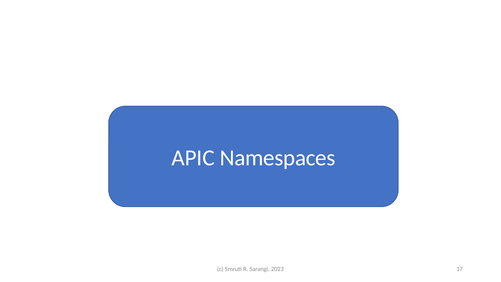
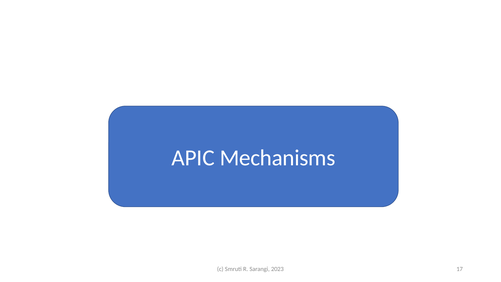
Namespaces: Namespaces -> Mechanisms (278, 158)
